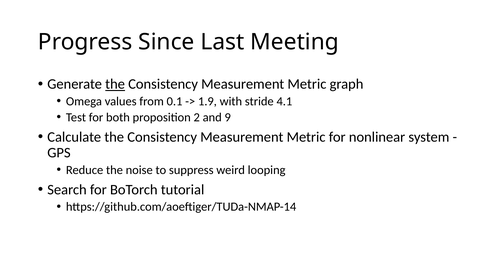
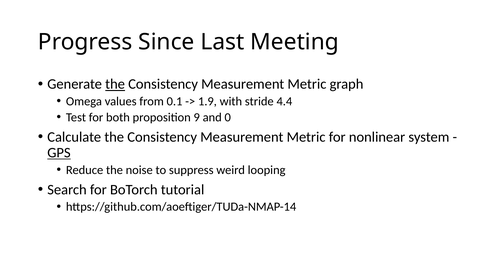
4.1: 4.1 -> 4.4 (284, 101)
2: 2 -> 9 (197, 117)
9: 9 -> 0 (228, 117)
GPS underline: none -> present (59, 153)
